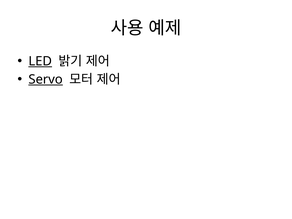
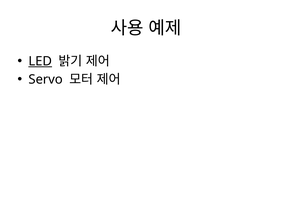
Servo underline: present -> none (46, 79)
